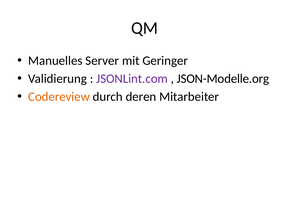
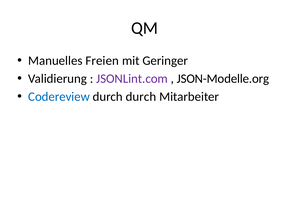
Server: Server -> Freien (102, 61)
Codereview colour: orange -> blue (59, 97)
durch deren: deren -> durch (141, 97)
